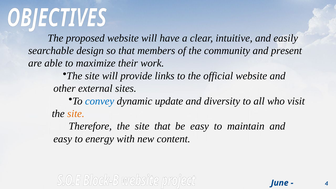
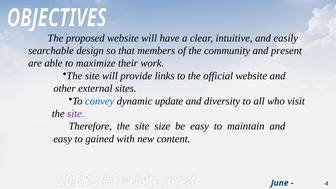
site colour: orange -> purple (76, 114)
site that: that -> size (162, 126)
energy: energy -> gained (100, 139)
